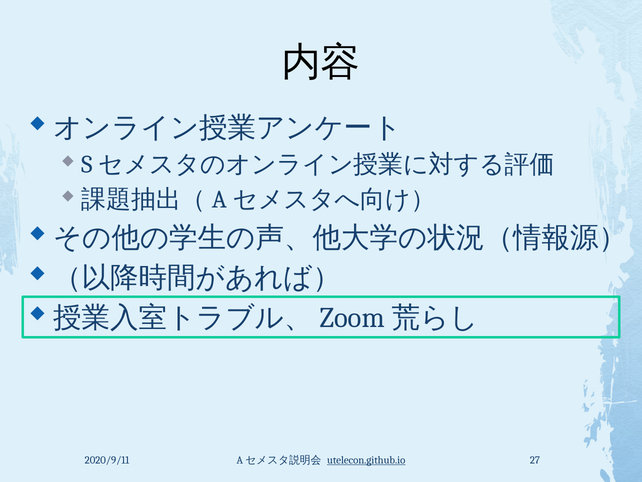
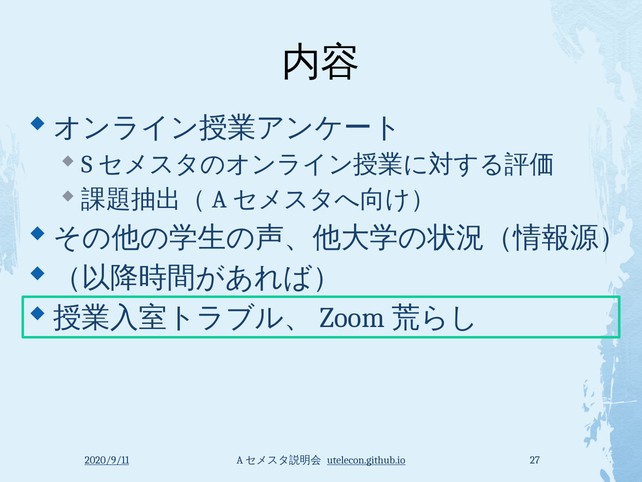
2020/9/11 underline: none -> present (107, 460)
